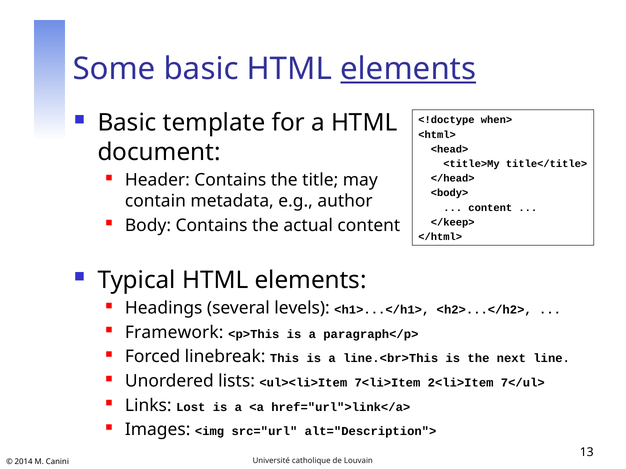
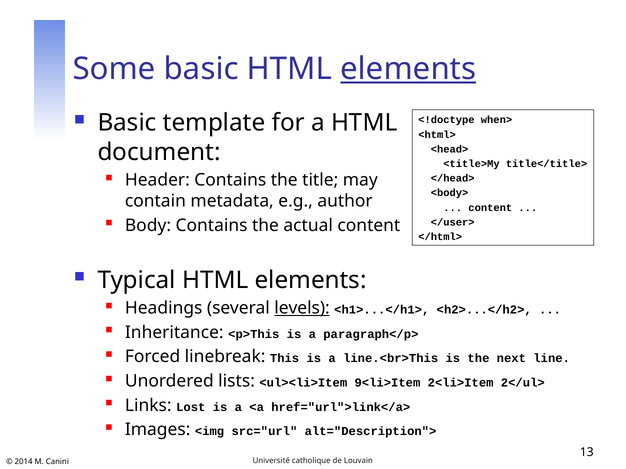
</keep>: </keep> -> </user> (453, 222)
levels underline: none -> present (302, 308)
Framework: Framework -> Inheritance (174, 333)
7<li>Item: 7<li>Item -> 9<li>Item (387, 383)
7</ul>: 7</ul> -> 2</ul> (523, 383)
